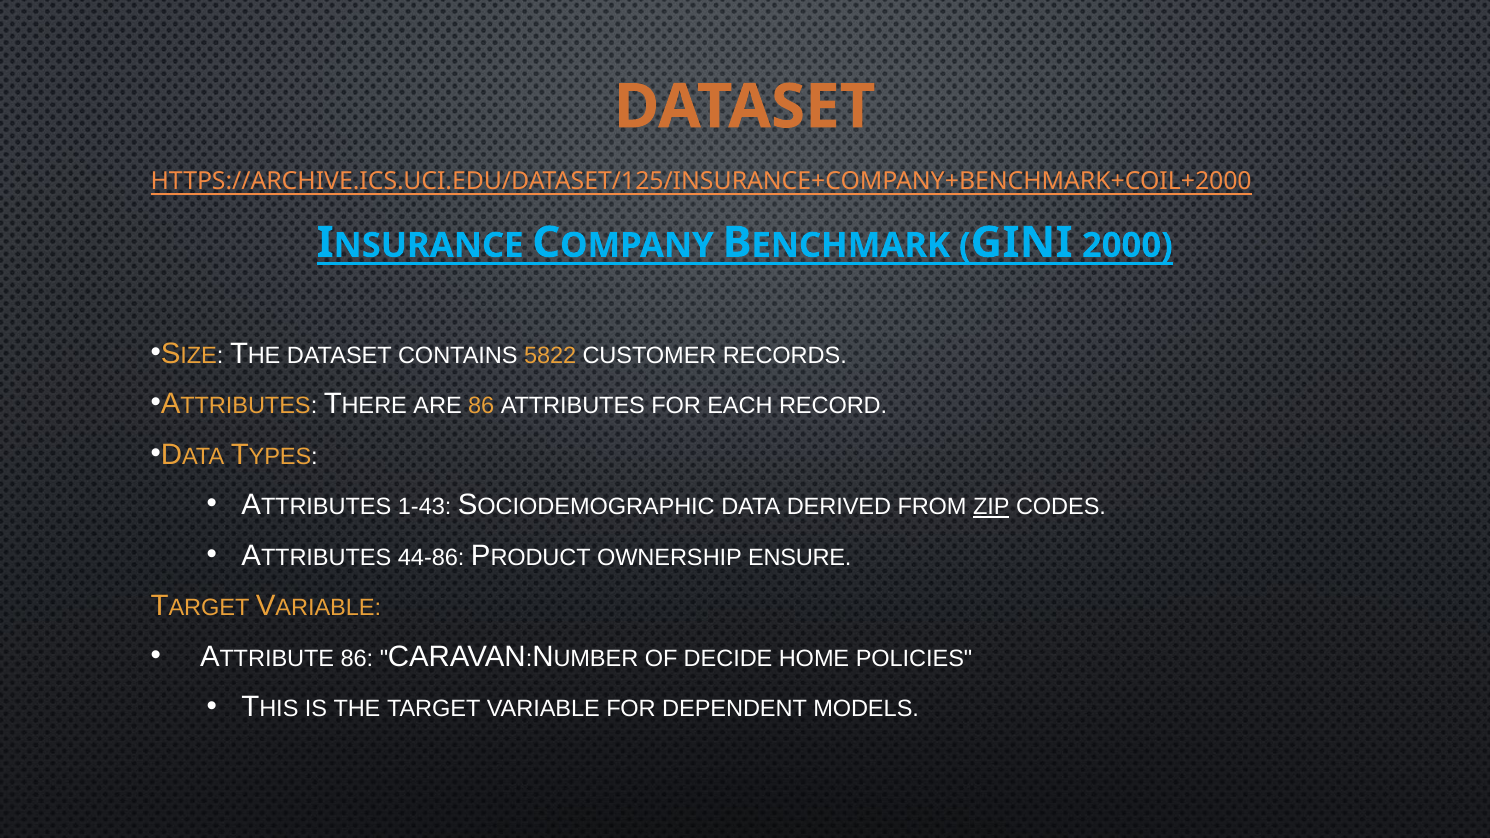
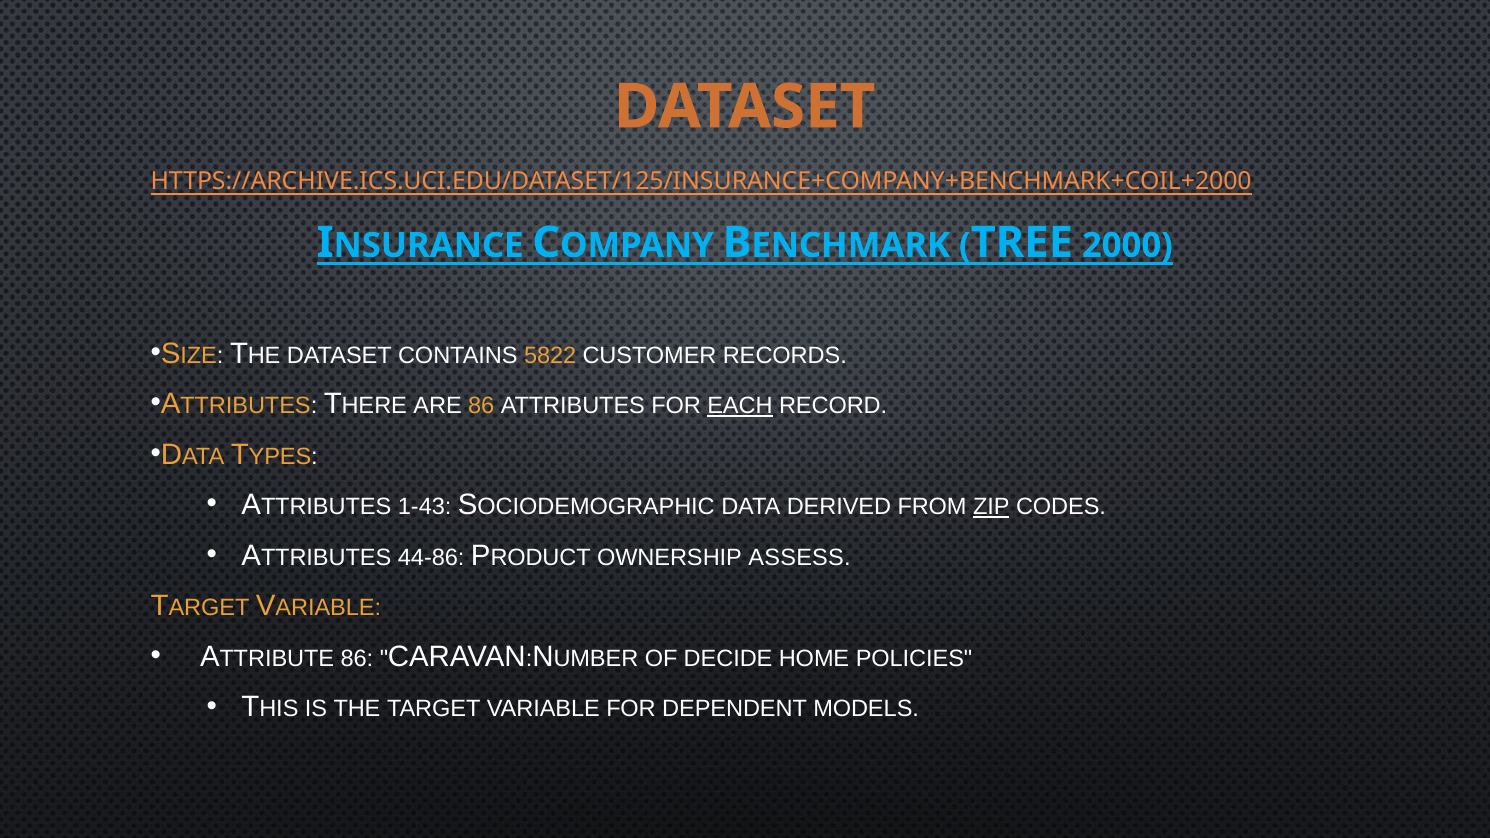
GINI: GINI -> TREE (1022, 243)
EACH underline: none -> present (740, 406)
ENSURE: ENSURE -> ASSESS (800, 557)
